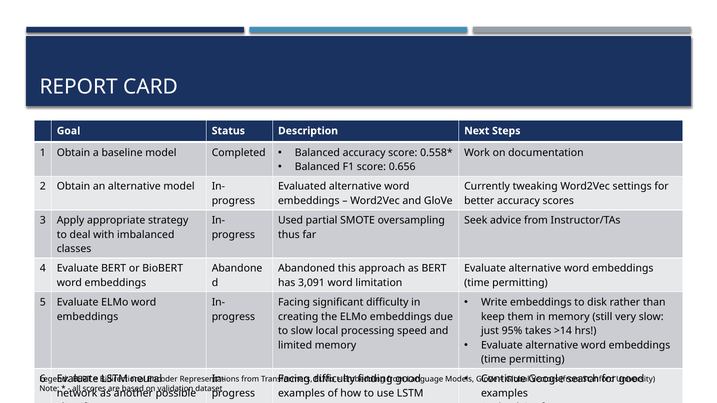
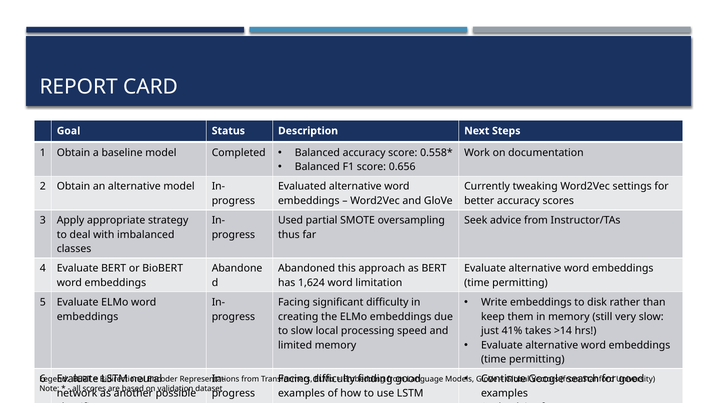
3,091: 3,091 -> 1,624 (311, 283)
95%: 95% -> 41% (512, 331)
